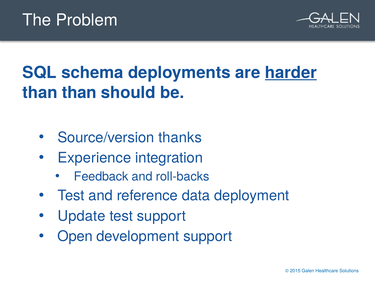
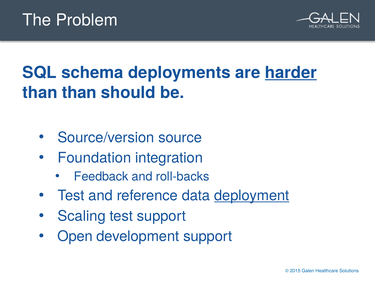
thanks: thanks -> source (180, 138)
Experience: Experience -> Foundation (94, 158)
deployment underline: none -> present (252, 196)
Update: Update -> Scaling (82, 216)
